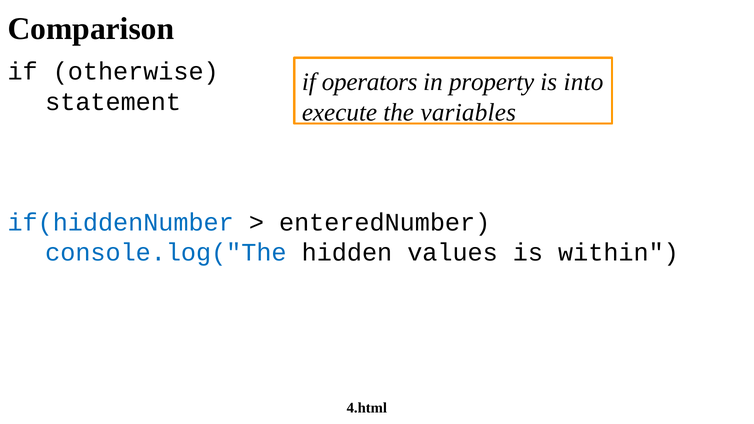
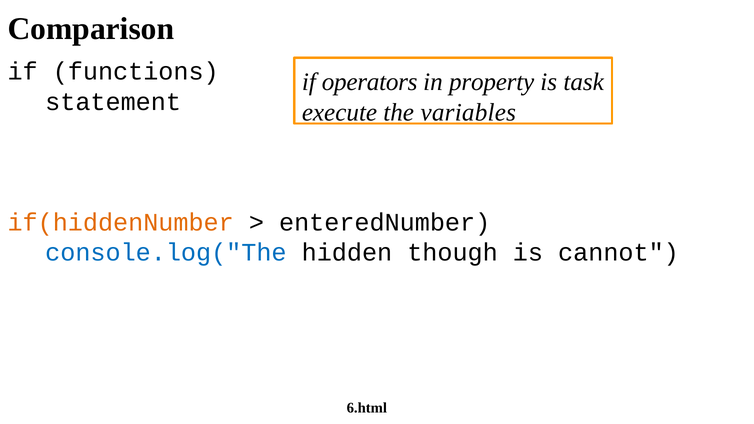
otherwise: otherwise -> functions (136, 72)
into: into -> task (584, 82)
if(hiddenNumber colour: blue -> orange (121, 222)
values: values -> though (453, 253)
within: within -> cannot (618, 253)
4.html: 4.html -> 6.html (367, 408)
